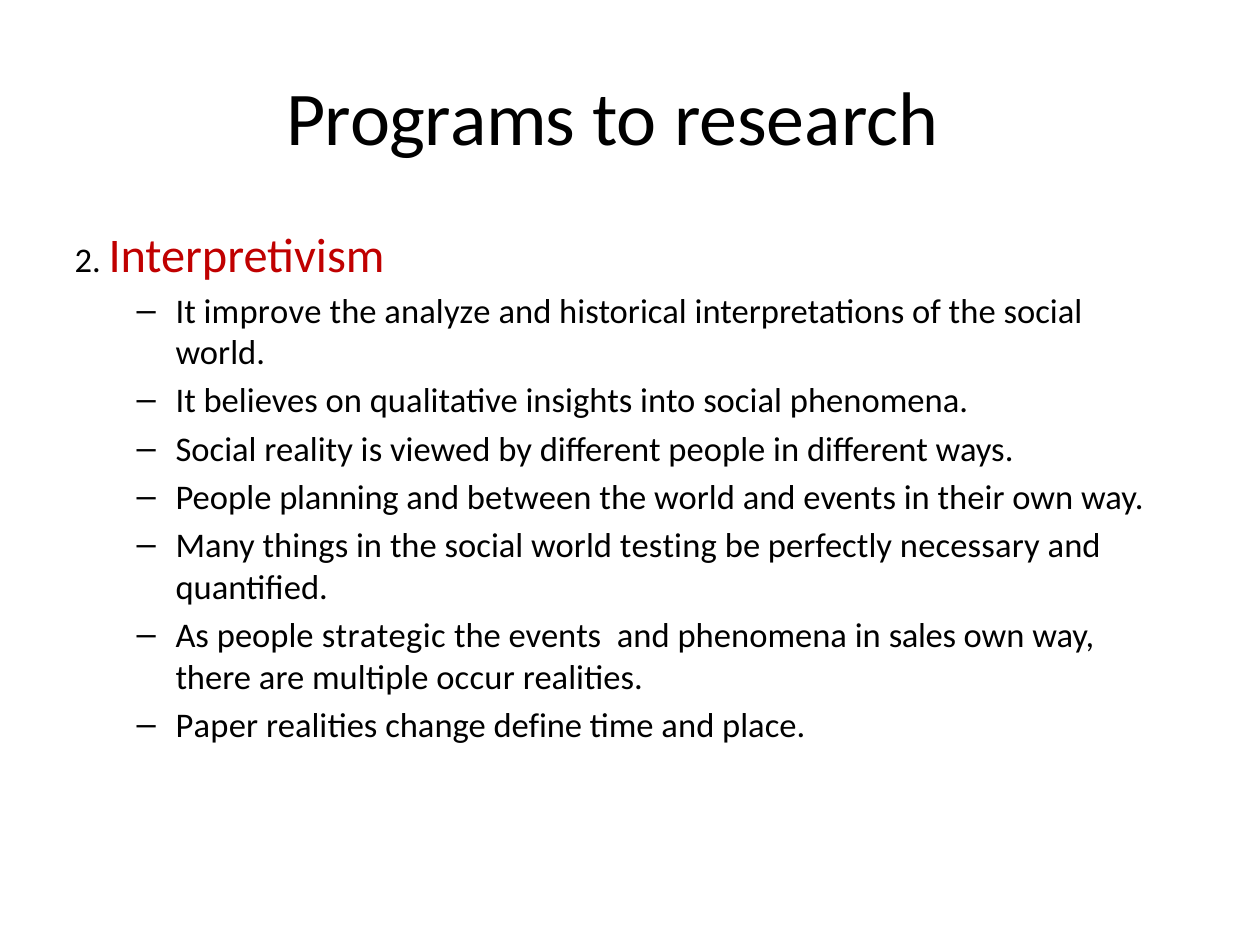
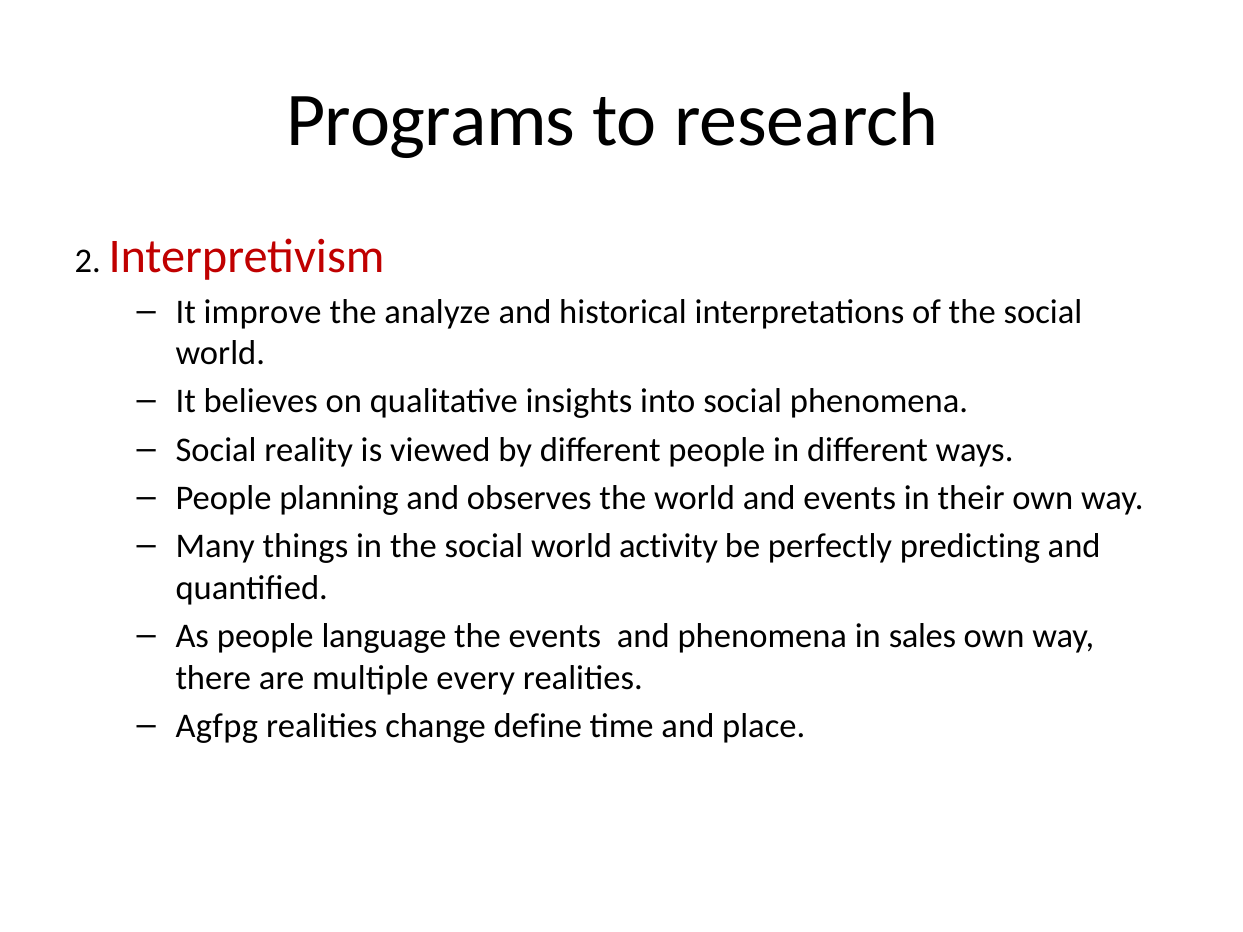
between: between -> observes (529, 498)
testing: testing -> activity (669, 547)
necessary: necessary -> predicting (970, 547)
strategic: strategic -> language (384, 636)
occur: occur -> every (476, 678)
Paper: Paper -> Agfpg (217, 726)
